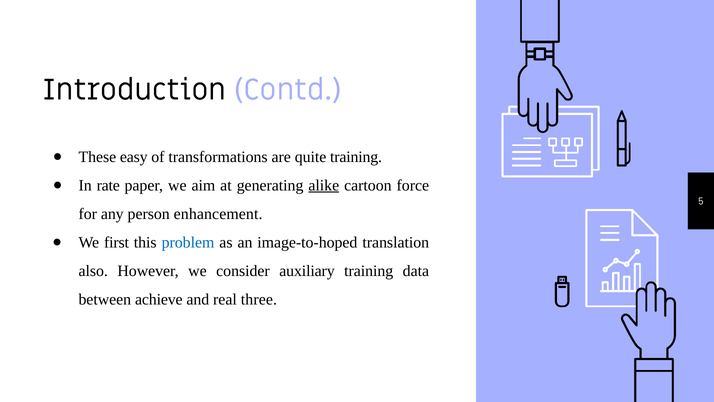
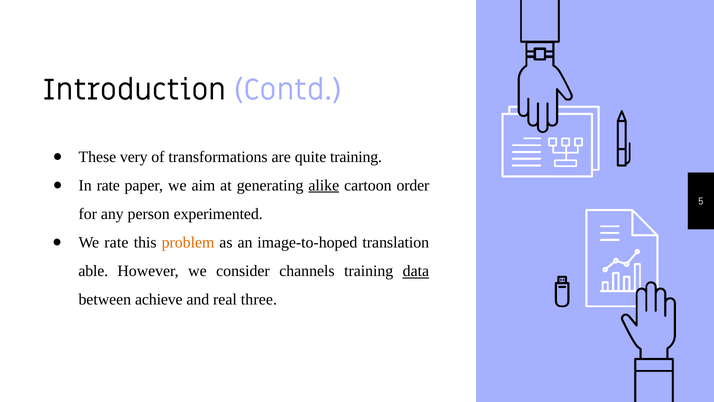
easy: easy -> very (134, 157)
force: force -> order (413, 185)
enhancement: enhancement -> experimented (218, 214)
We first: first -> rate (116, 242)
problem colour: blue -> orange (188, 242)
also: also -> able (93, 271)
auxiliary: auxiliary -> channels (307, 271)
data underline: none -> present (416, 271)
